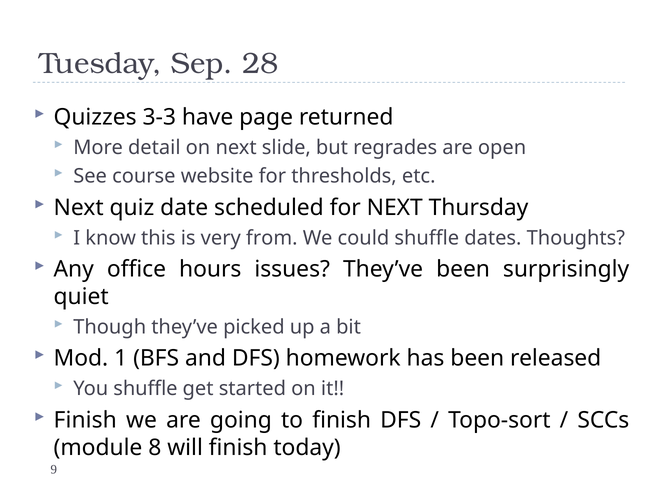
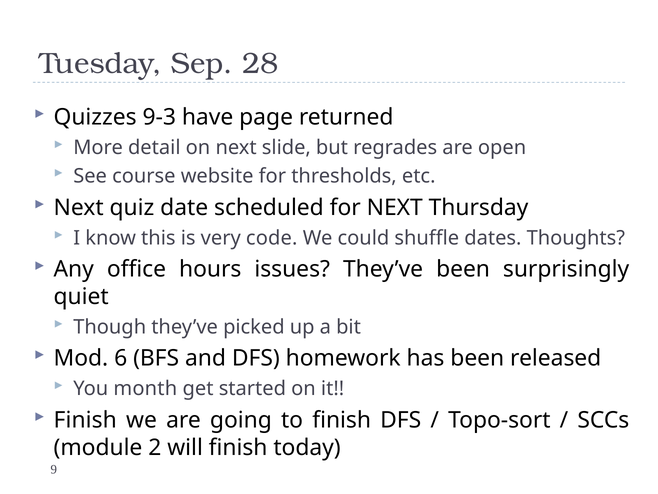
3-3: 3-3 -> 9-3 (159, 117)
from: from -> code (272, 238)
1: 1 -> 6 (121, 358)
You shuffle: shuffle -> month (145, 388)
8: 8 -> 2 (155, 447)
